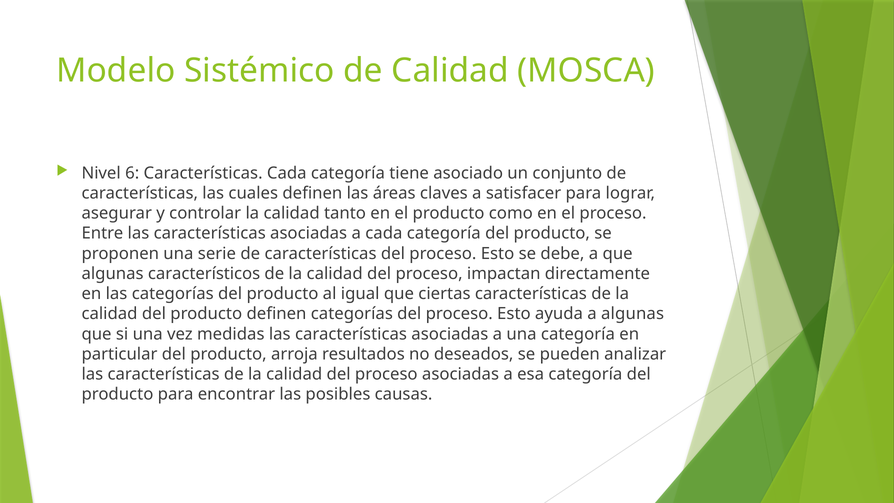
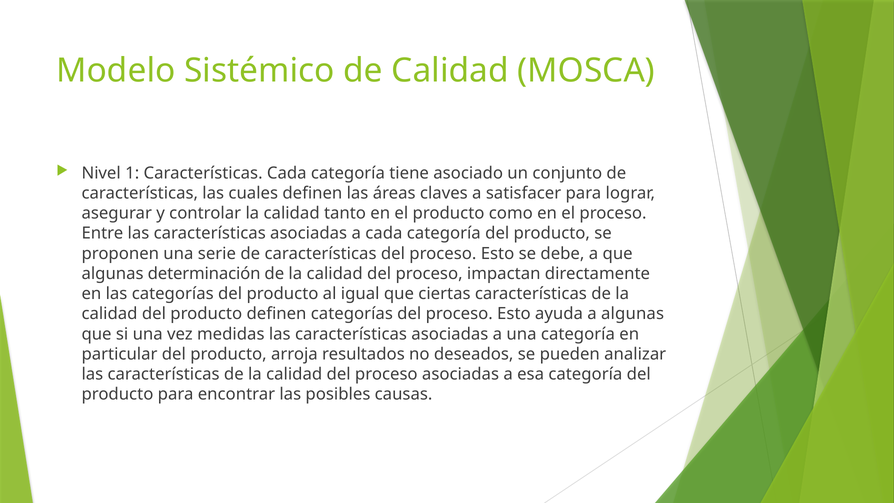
6: 6 -> 1 (132, 173)
característicos: característicos -> determinación (204, 274)
